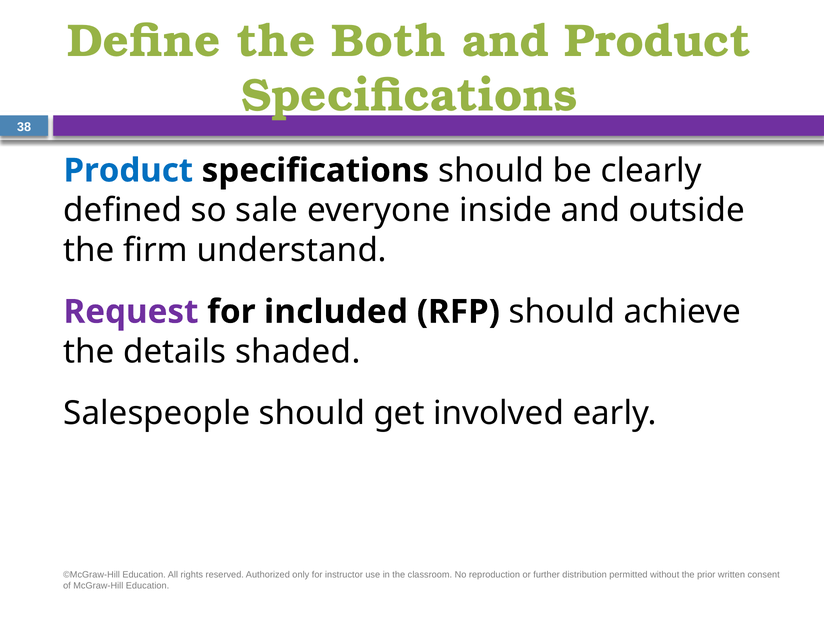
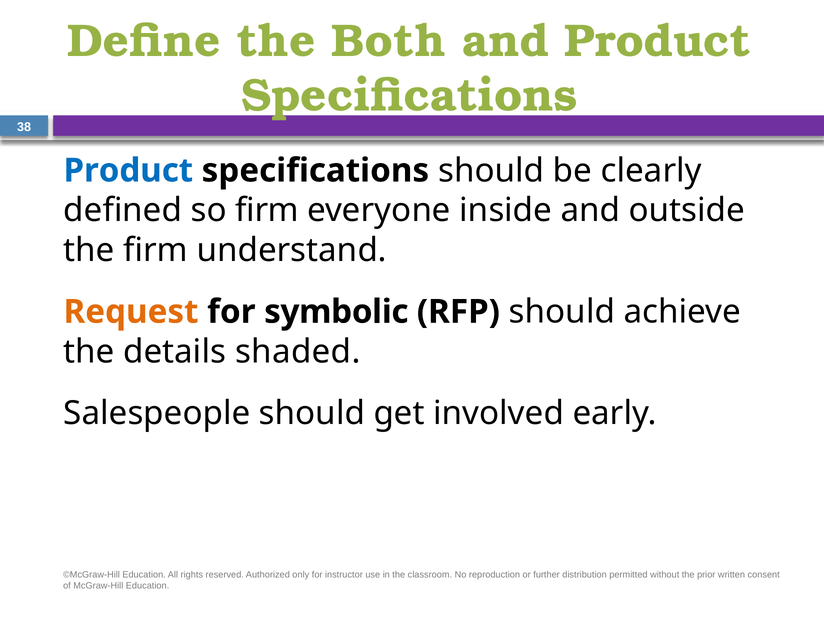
so sale: sale -> firm (267, 210)
Request colour: purple -> orange (131, 312)
included: included -> symbolic (336, 312)
